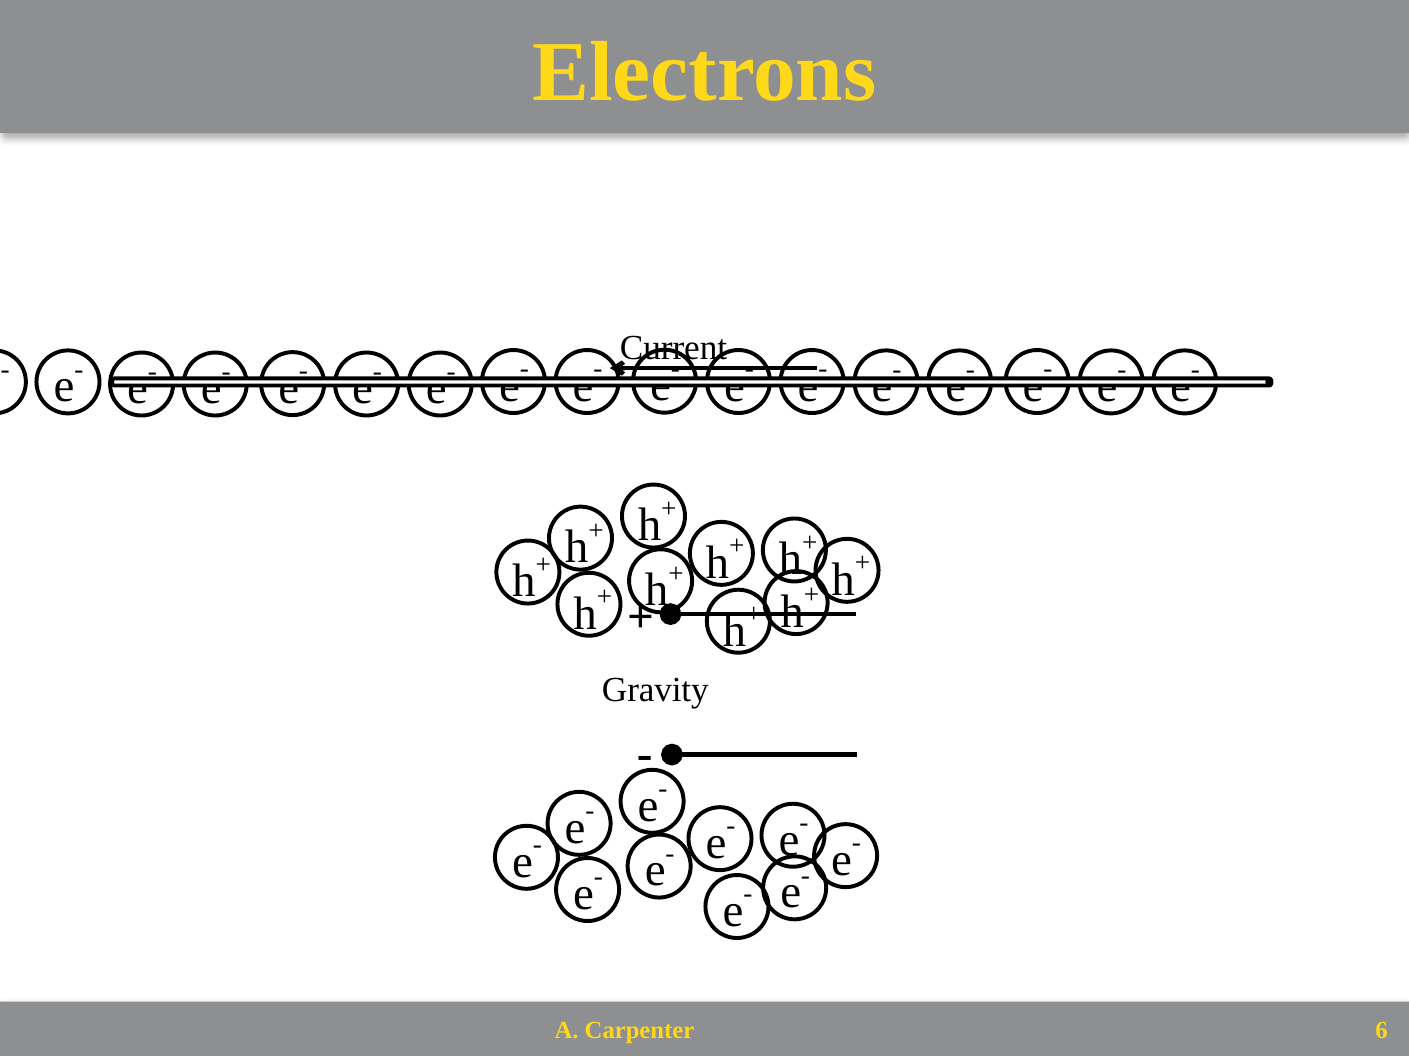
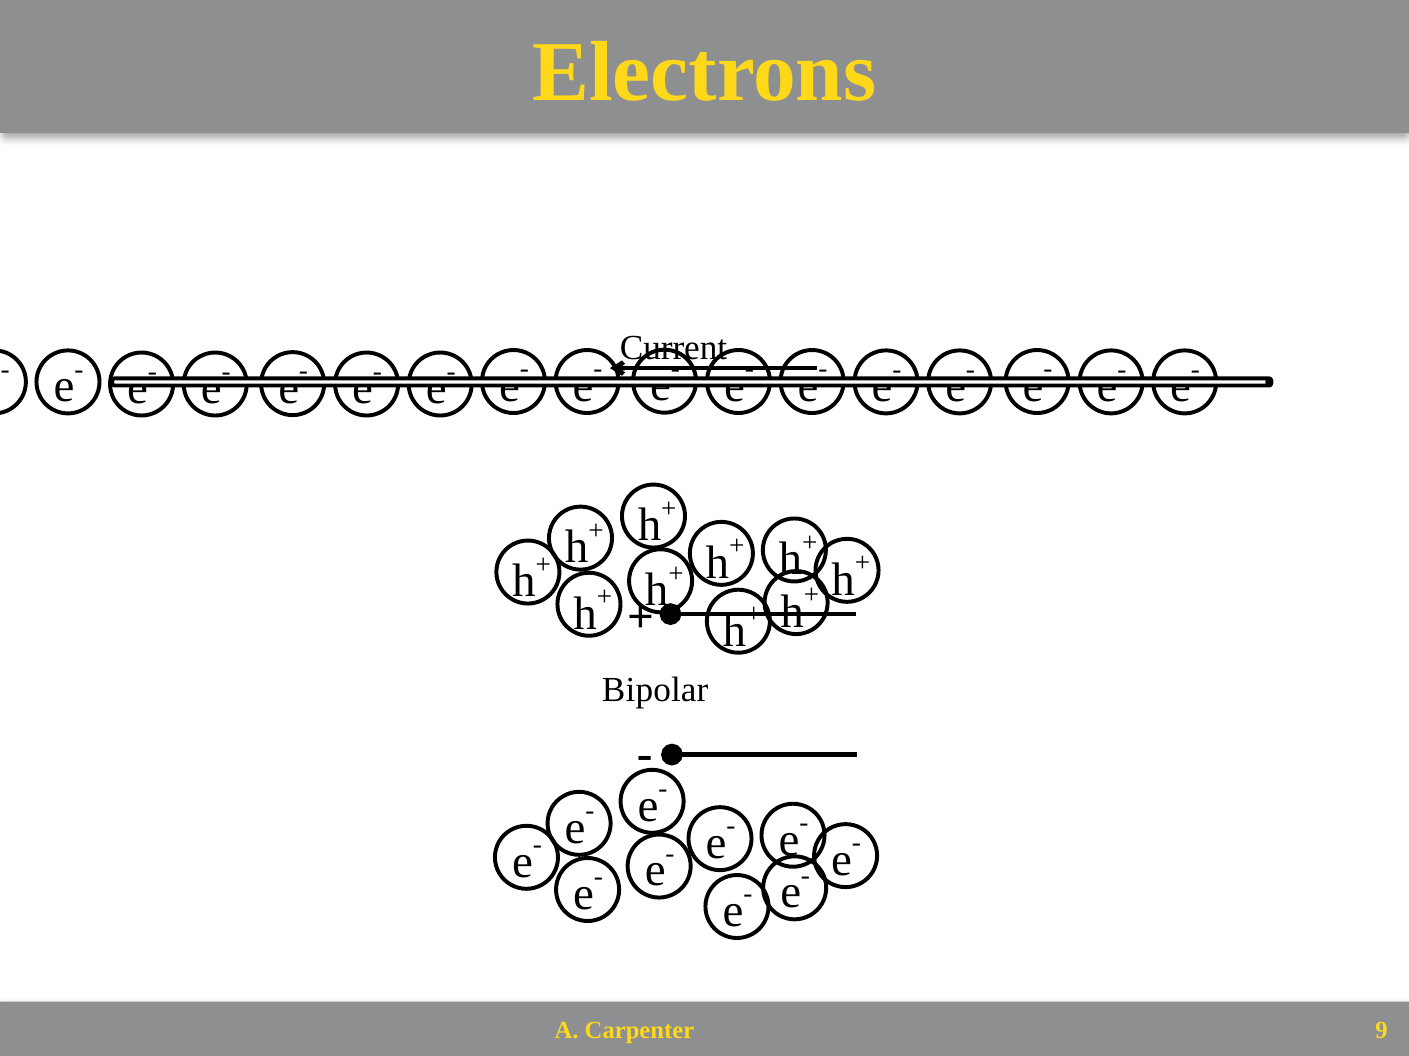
Gravity: Gravity -> Bipolar (655, 691)
6: 6 -> 9 (1382, 1031)
